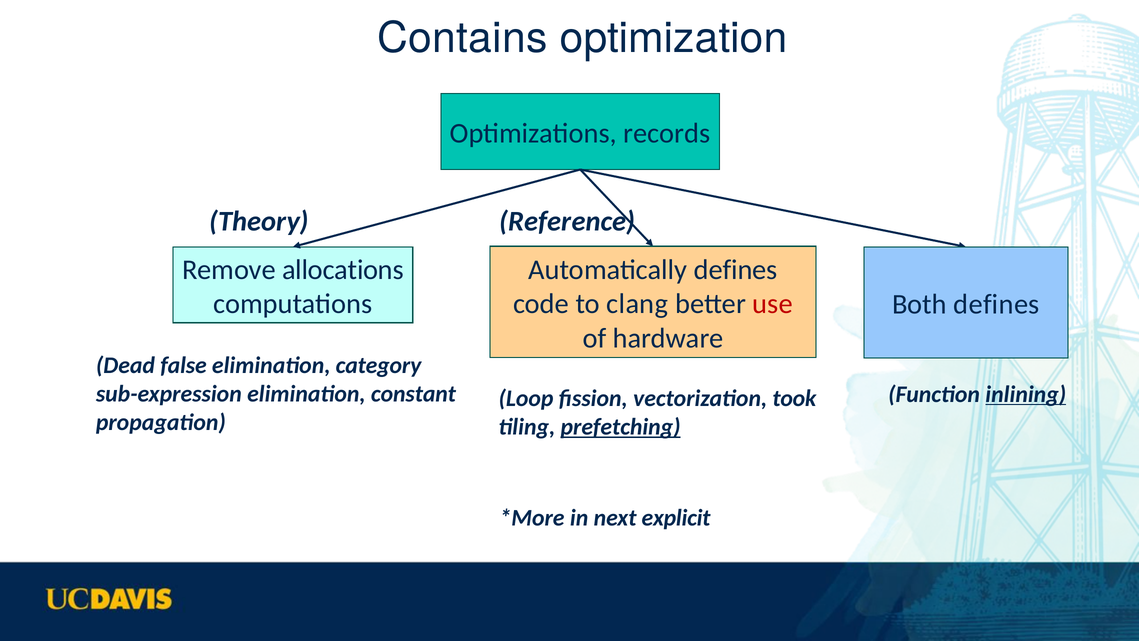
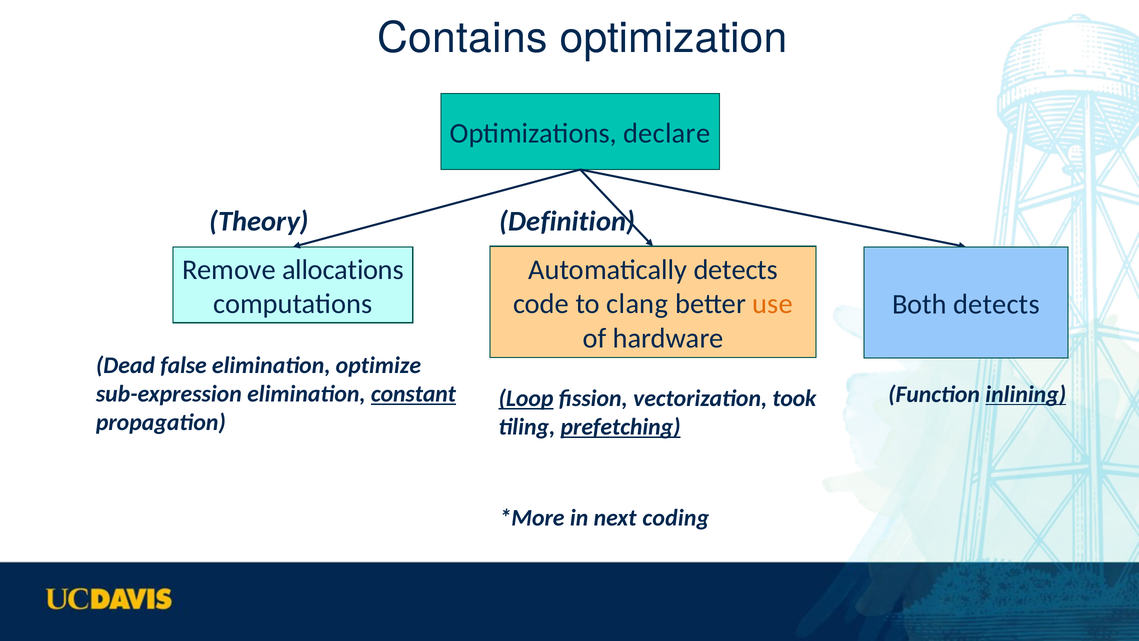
records: records -> declare (667, 133)
Reference: Reference -> Definition (567, 221)
Automatically defines: defines -> detects (736, 270)
use colour: red -> orange (773, 304)
Both defines: defines -> detects (997, 304)
category: category -> optimize (378, 365)
constant underline: none -> present (413, 394)
Loop underline: none -> present (526, 398)
explicit: explicit -> coding (676, 518)
